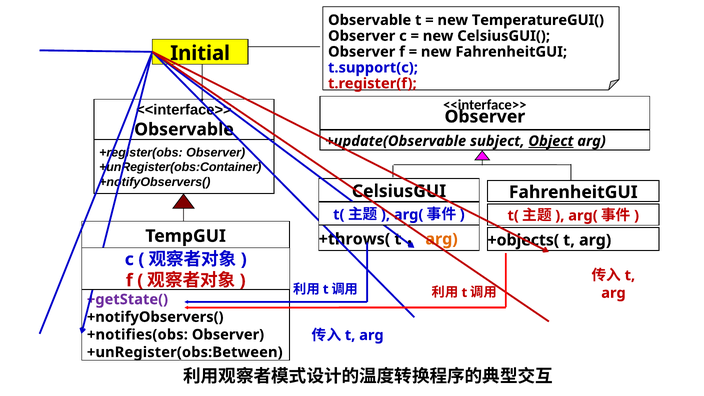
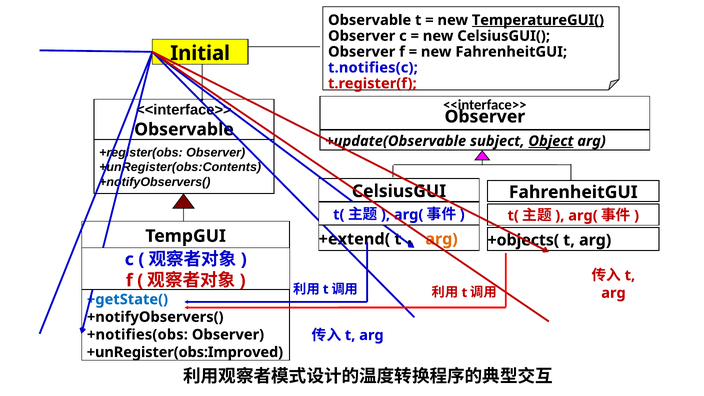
TemperatureGUI( underline: none -> present (538, 20)
t.support(c: t.support(c -> t.notifies(c (373, 68)
+unRegister(obs:Container: +unRegister(obs:Container -> +unRegister(obs:Contents (180, 167)
+throws(: +throws( -> +extend( (354, 239)
+getState( colour: purple -> blue (127, 299)
+unRegister(obs:Between: +unRegister(obs:Between -> +unRegister(obs:Improved (185, 352)
